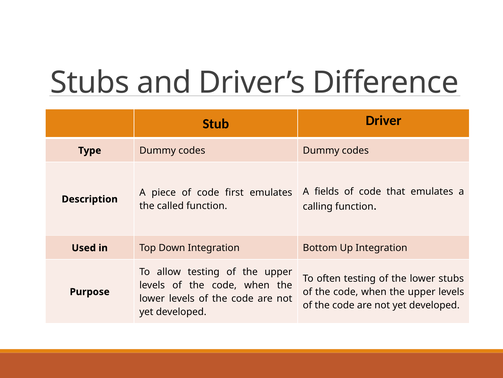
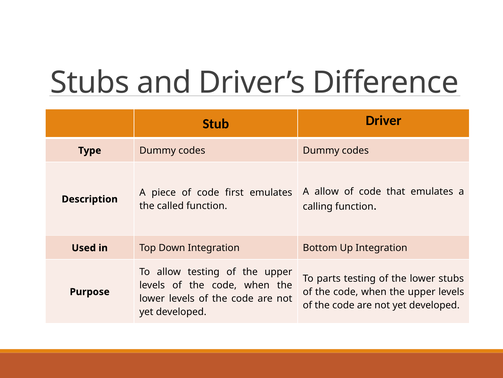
A fields: fields -> allow (327, 191)
often: often -> parts (329, 278)
